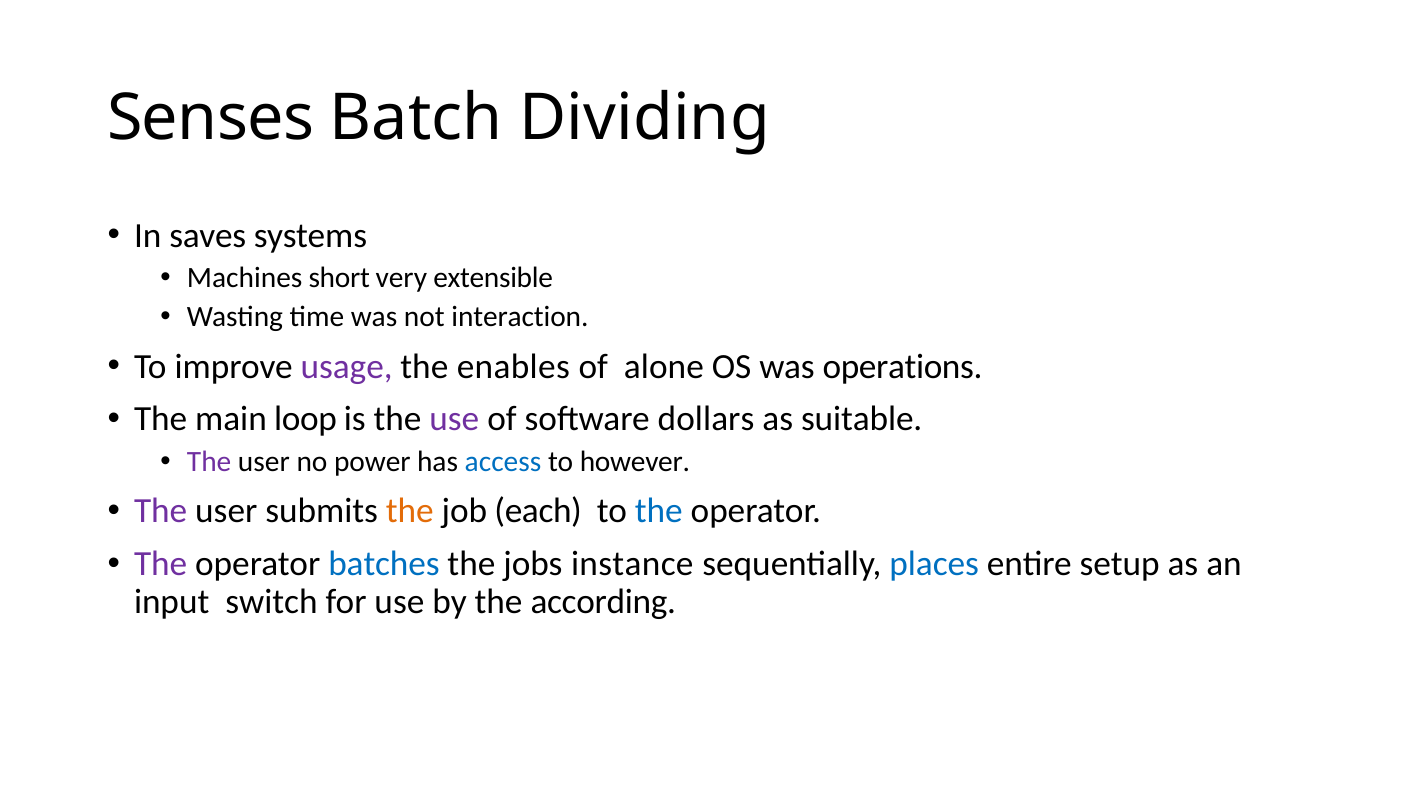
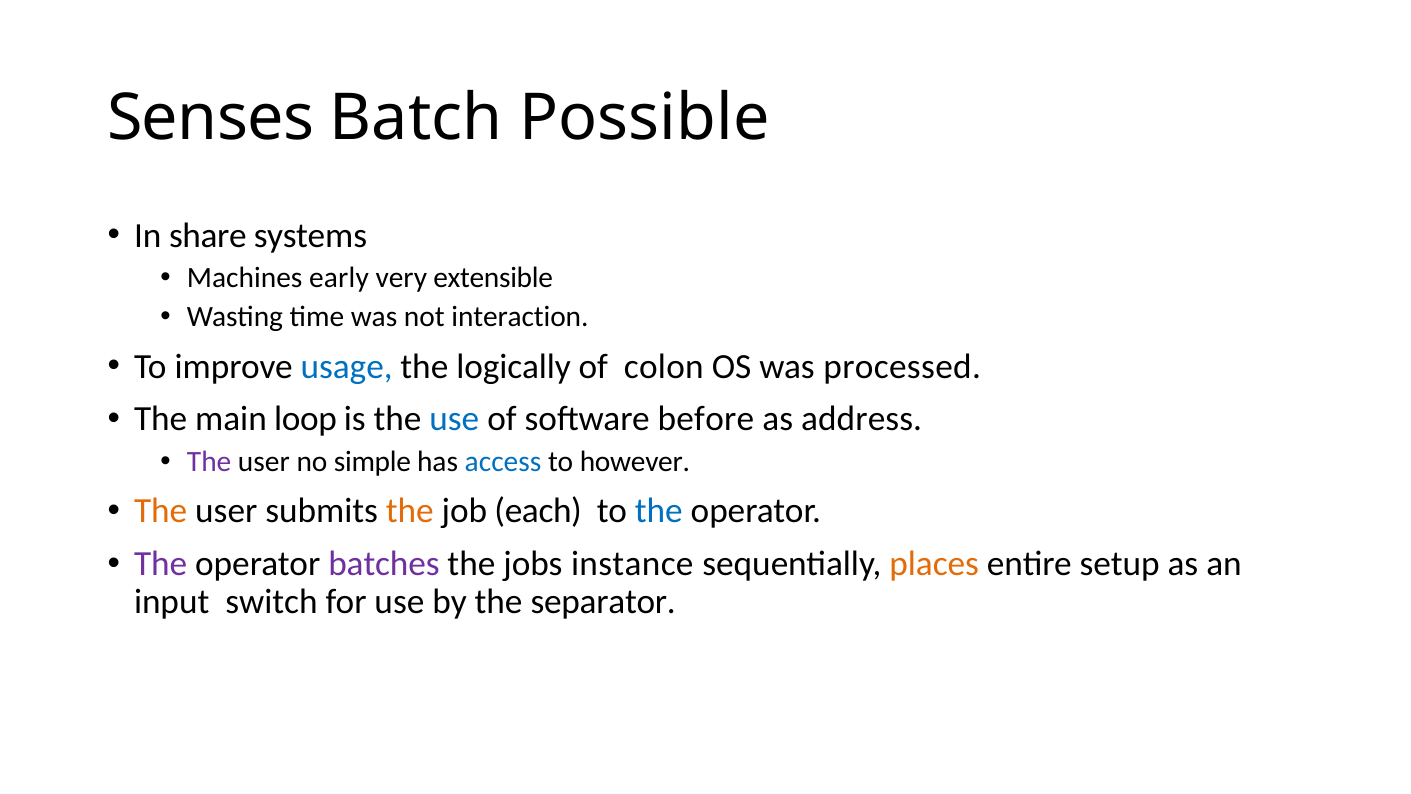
Dividing: Dividing -> Possible (645, 119)
saves: saves -> share (208, 235)
short: short -> early (339, 278)
usage colour: purple -> blue (347, 366)
enables: enables -> logically (514, 366)
alone: alone -> colon (664, 366)
operations: operations -> processed (902, 366)
use colour: purple -> blue (454, 419)
dollars: dollars -> before (706, 419)
suitable: suitable -> address (862, 419)
power: power -> simple (372, 461)
The colour: purple -> orange (161, 511)
batches colour: blue -> purple (384, 564)
places colour: blue -> orange (934, 564)
according: according -> separator (603, 602)
